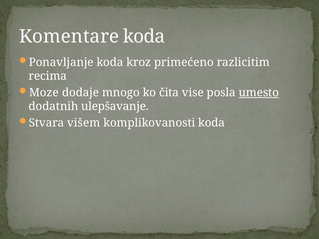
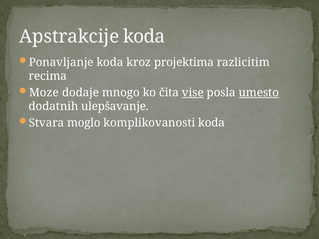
Komentare: Komentare -> Apstrakcije (69, 36)
primećeno: primećeno -> projektima (184, 62)
vise underline: none -> present (193, 93)
višem: višem -> moglo (84, 123)
